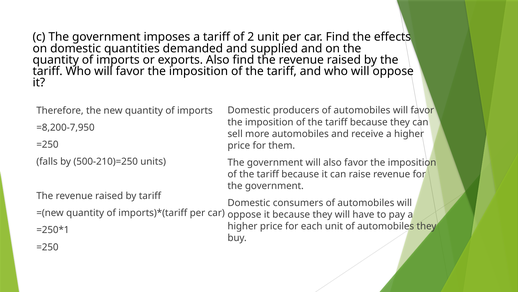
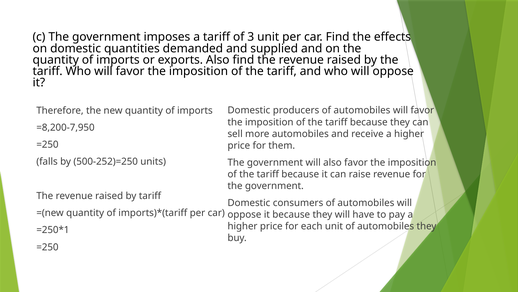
2: 2 -> 3 (251, 37)
500-210)=250: 500-210)=250 -> 500-252)=250 (106, 161)
